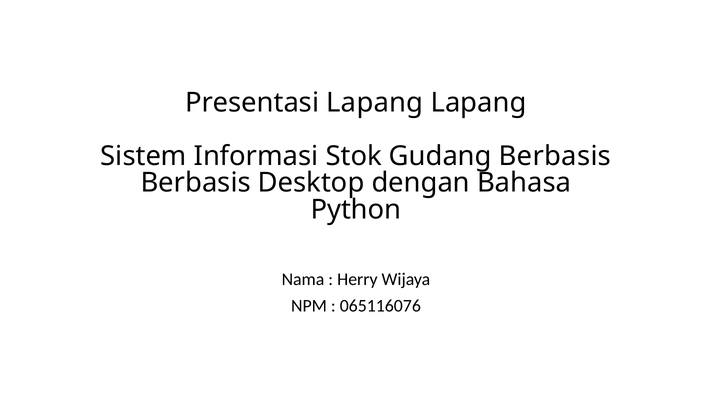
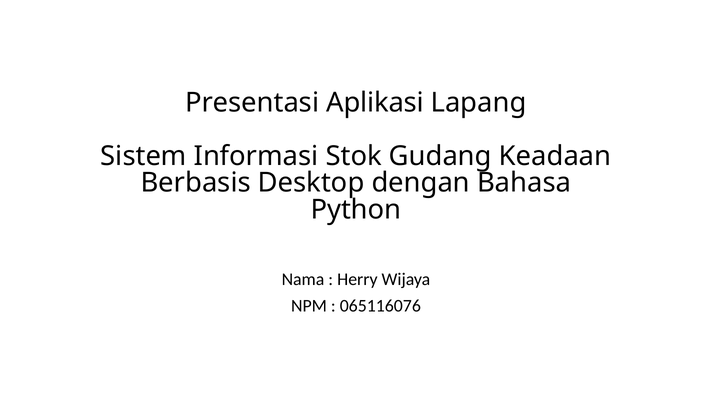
Presentasi Lapang: Lapang -> Aplikasi (375, 103)
Gudang Berbasis: Berbasis -> Keadaan (555, 156)
